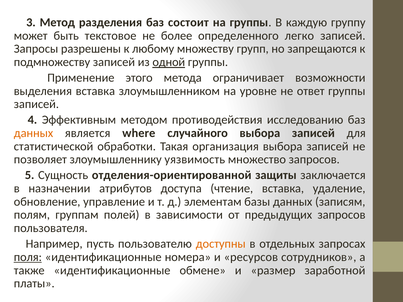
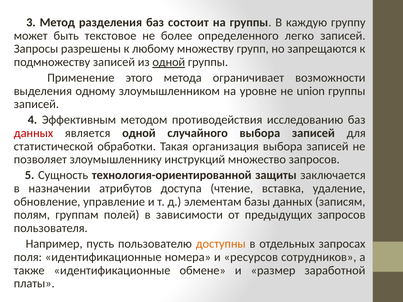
выделения вставка: вставка -> одному (95, 91)
ответ: ответ -> union (311, 91)
данных colour: orange -> red (34, 133)
является where: where -> одной (139, 133)
уязвимость: уязвимость -> инструкций (195, 160)
отделения-ориентированной: отделения-ориентированной -> технология-ориентированной (172, 175)
поля underline: present -> none (28, 257)
